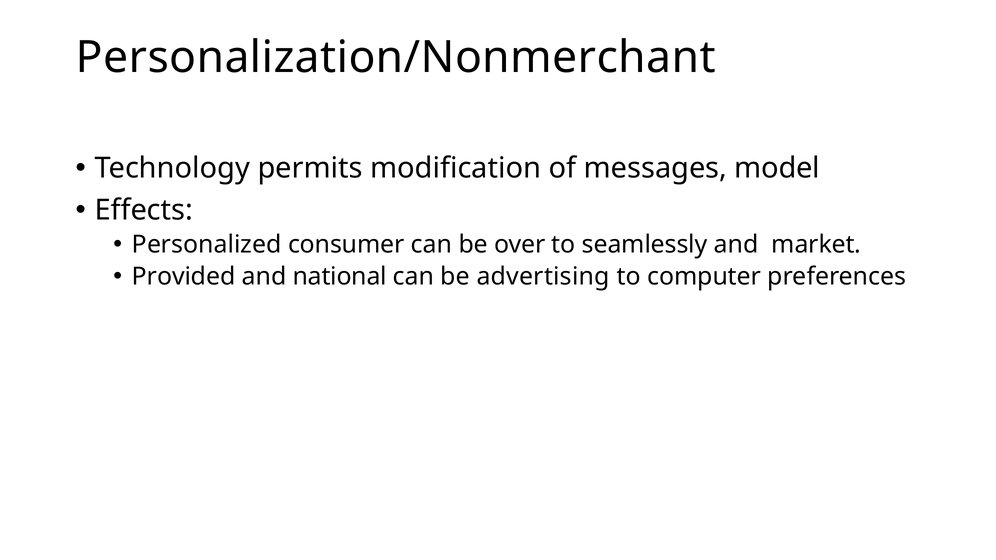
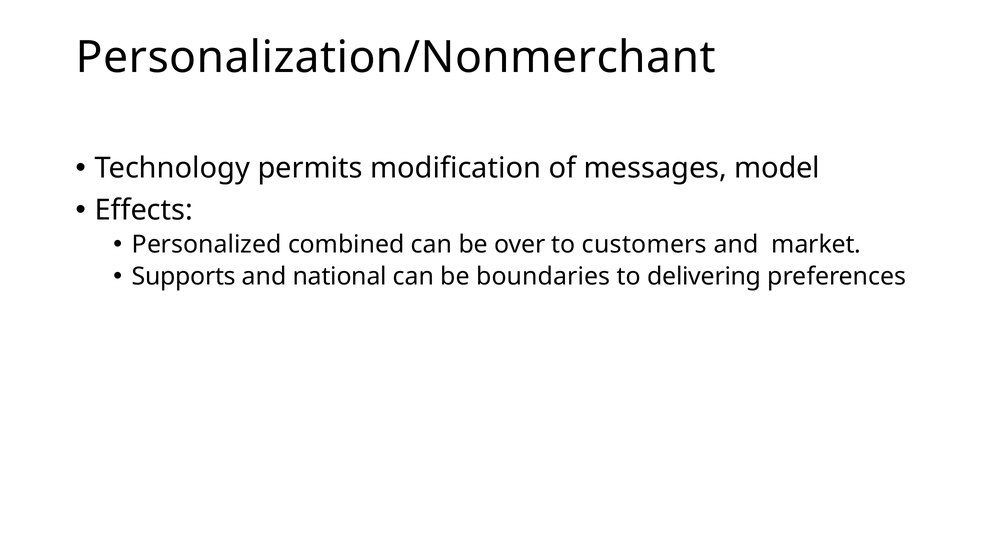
consumer: consumer -> combined (346, 244)
seamlessly: seamlessly -> customers (644, 244)
Provided: Provided -> Supports (184, 277)
advertising: advertising -> boundaries (543, 277)
computer: computer -> delivering (704, 277)
